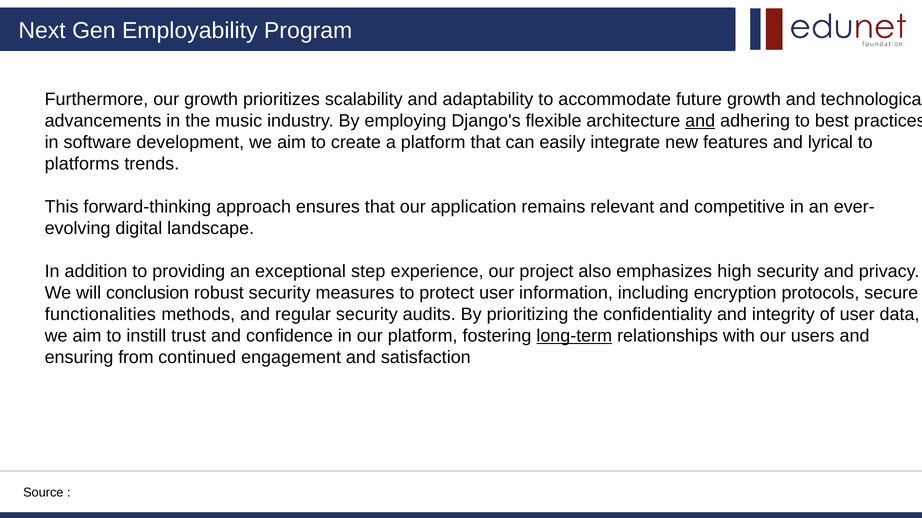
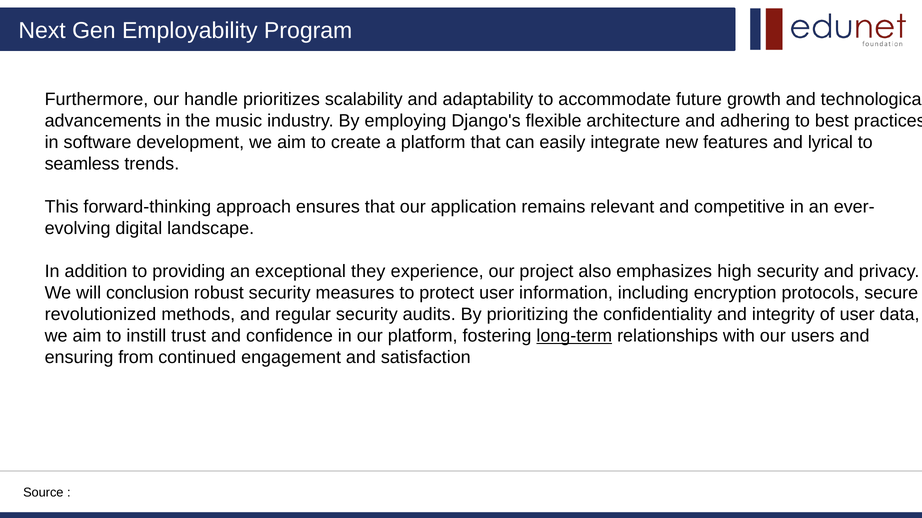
our growth: growth -> handle (211, 99)
and underline: present -> none (700, 121)
platforms: platforms -> seamless (82, 164)
step: step -> they (368, 272)
functionalities: functionalities -> revolutionized (100, 315)
